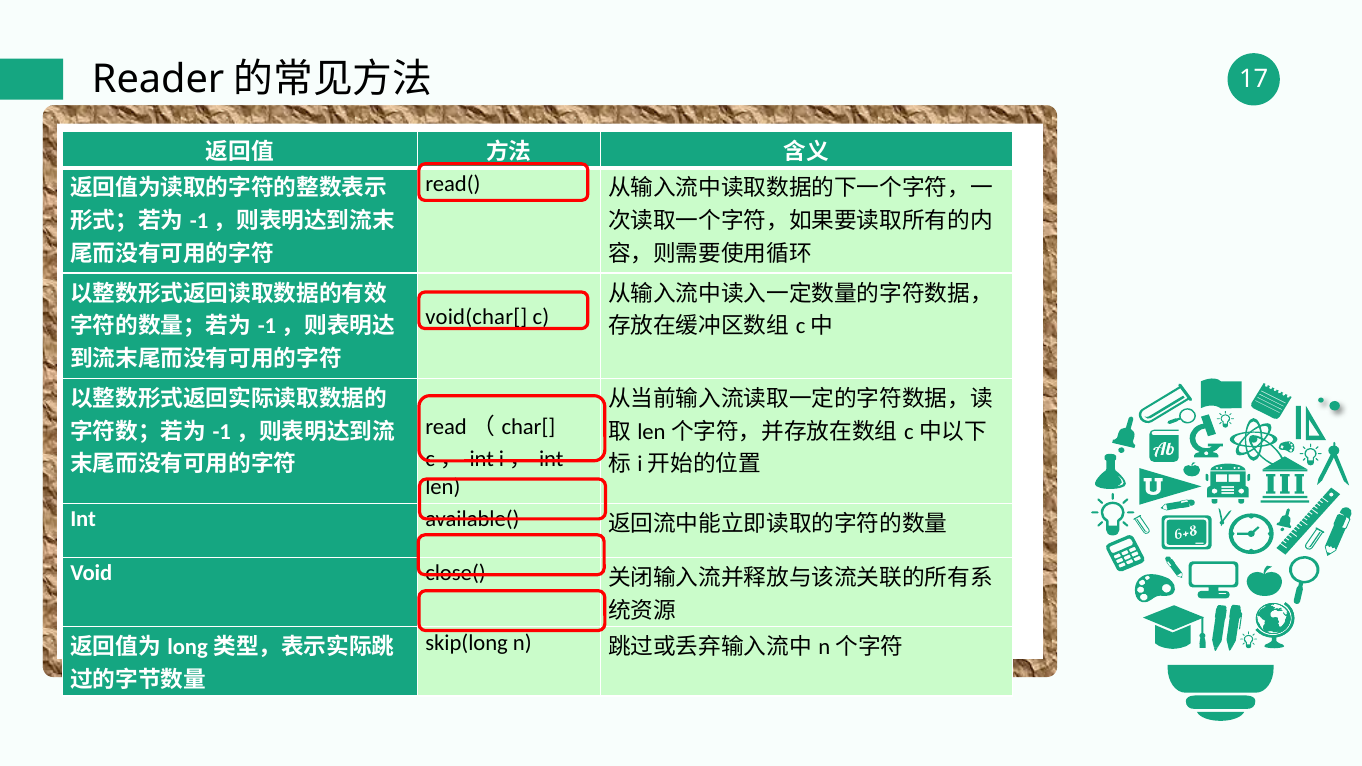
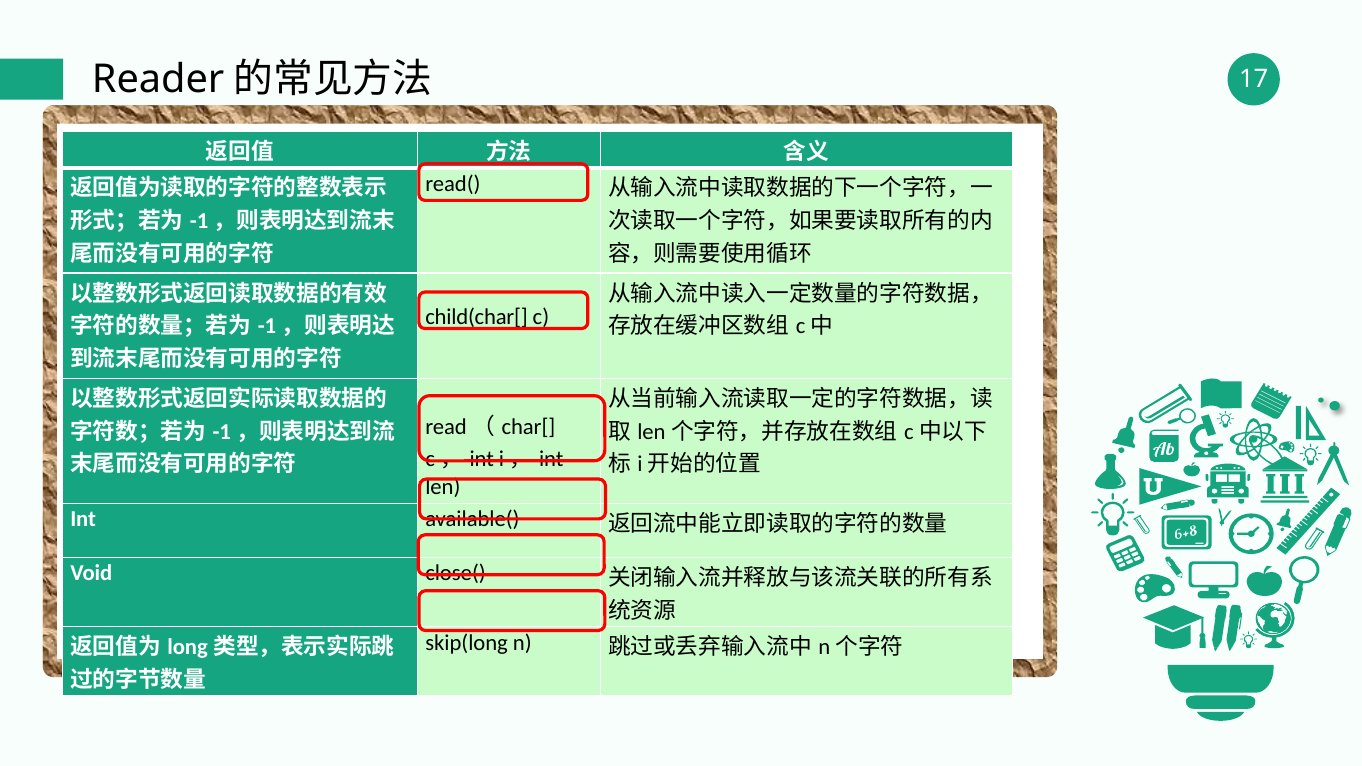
void(char[: void(char[ -> child(char[ (477, 317)
